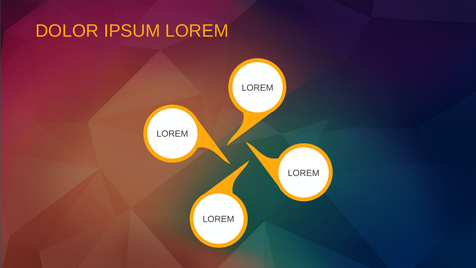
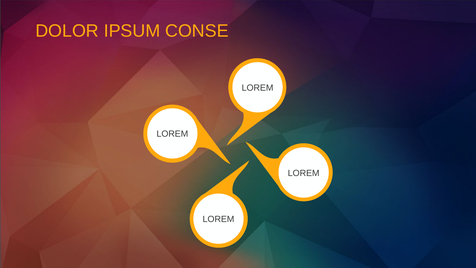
IPSUM LOREM: LOREM -> CONSE (197, 31)
